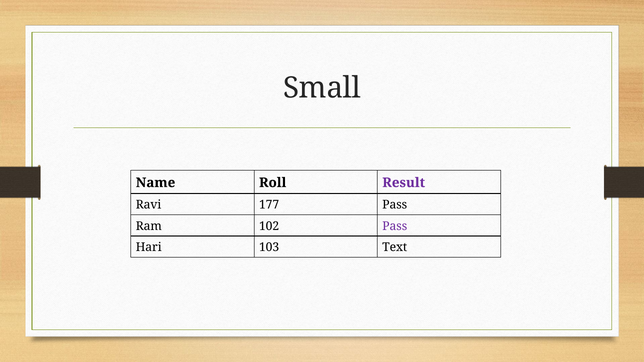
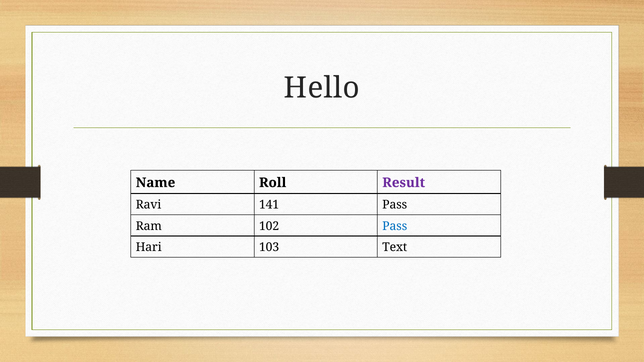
Small: Small -> Hello (322, 88)
177: 177 -> 141 (269, 205)
Pass colour: purple -> blue (395, 226)
